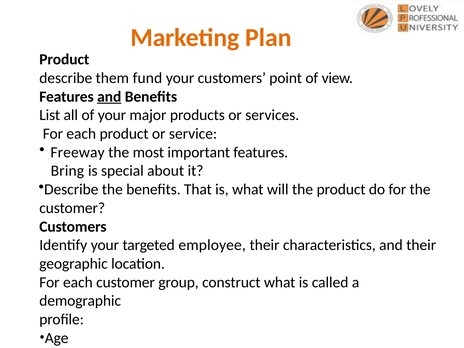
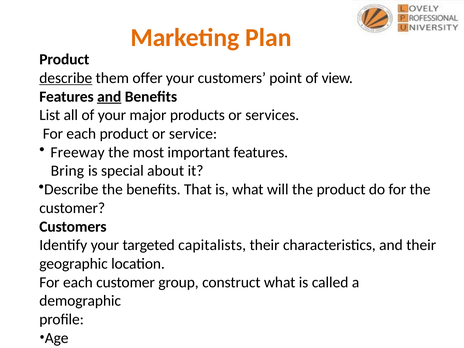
describe underline: none -> present (66, 78)
fund: fund -> offer (148, 78)
employee: employee -> capitalists (212, 245)
